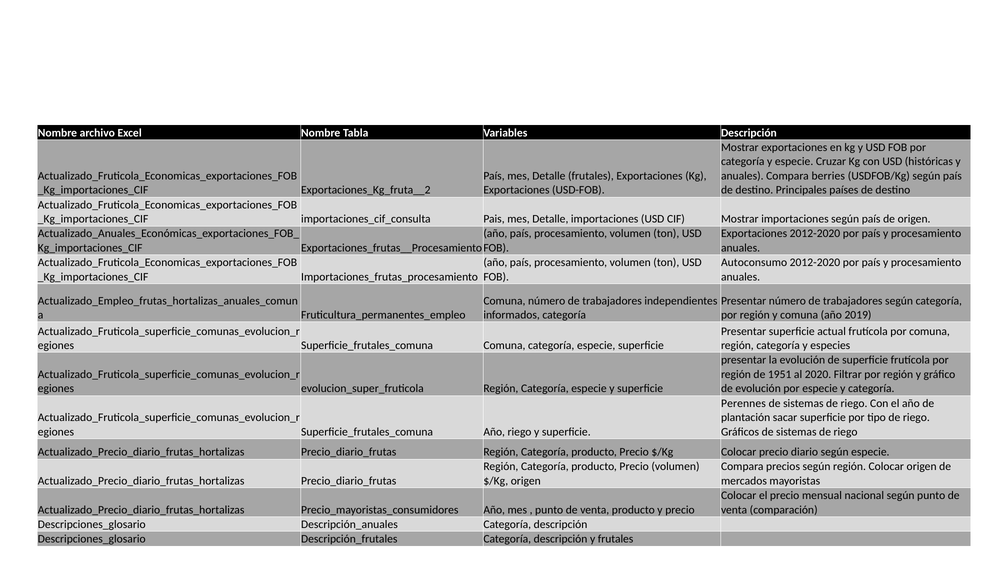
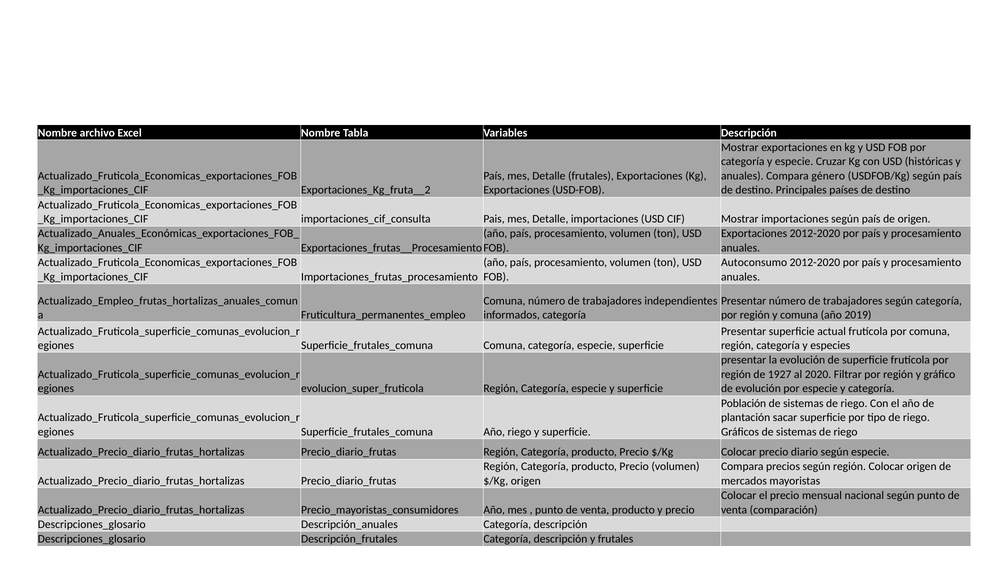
berries: berries -> género (828, 176)
1951: 1951 -> 1927 (780, 374)
Perennes: Perennes -> Población (744, 403)
